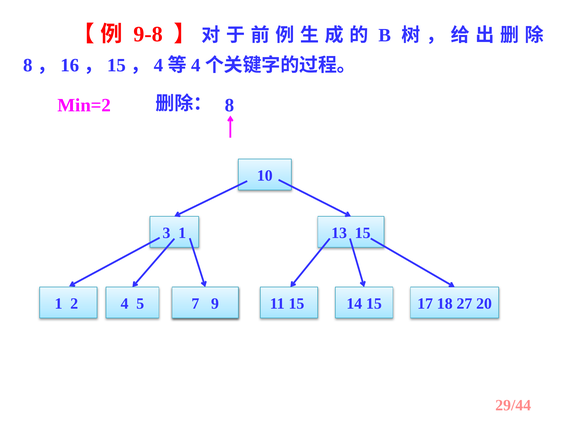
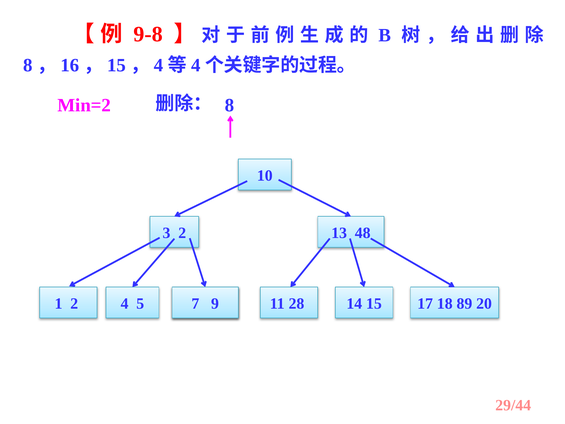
3 1: 1 -> 2 (182, 233)
13 15: 15 -> 48 (363, 233)
11 15: 15 -> 28 (296, 303)
27: 27 -> 89 (464, 303)
